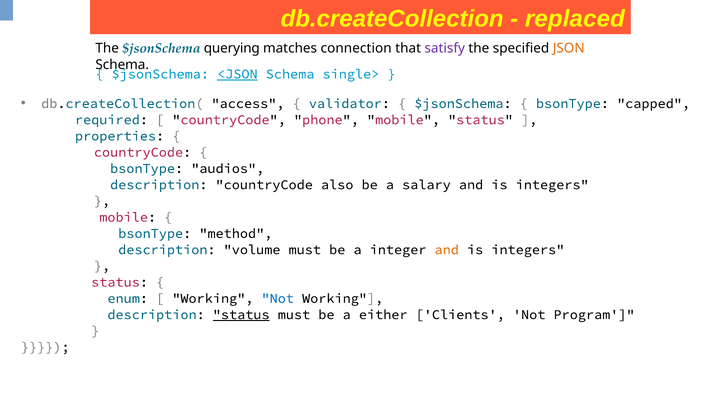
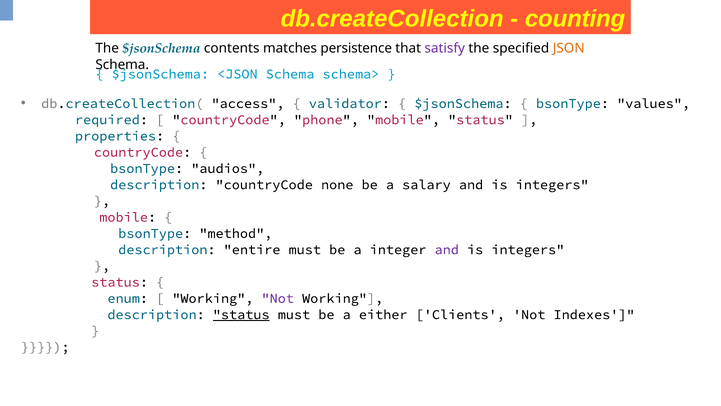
replaced: replaced -> counting (575, 19)
querying: querying -> contents (232, 48)
connection: connection -> persistence (356, 48)
<JSON underline: present -> none (237, 74)
single>: single> -> schema> (351, 74)
capped: capped -> values (654, 103)
also: also -> none (337, 185)
volume: volume -> entire (252, 249)
and colour: orange -> purple (447, 249)
Not colour: blue -> purple (278, 298)
Program: Program -> Indexes (594, 314)
